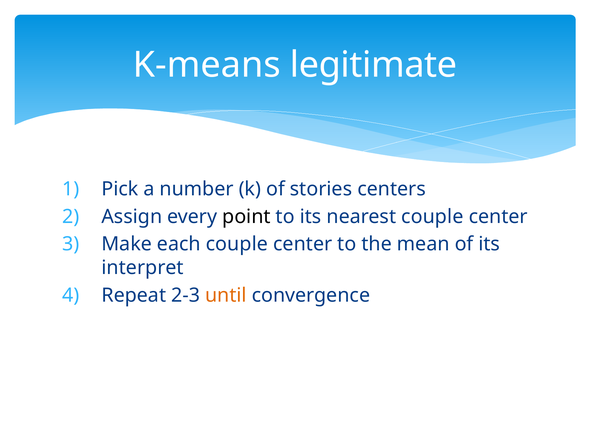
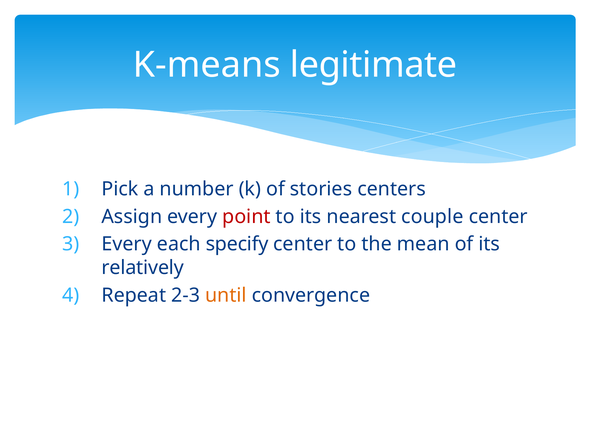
point colour: black -> red (246, 216)
Make: Make -> Every (127, 244)
each couple: couple -> specify (237, 244)
interpret: interpret -> relatively (143, 267)
